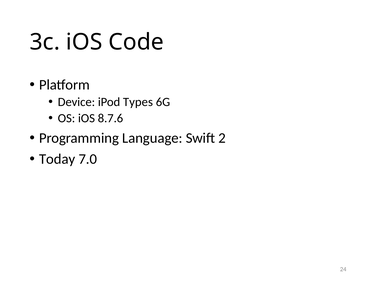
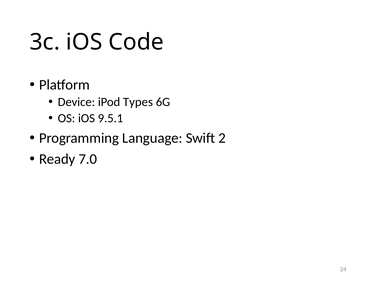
8.7.6: 8.7.6 -> 9.5.1 (110, 118)
Today: Today -> Ready (57, 159)
